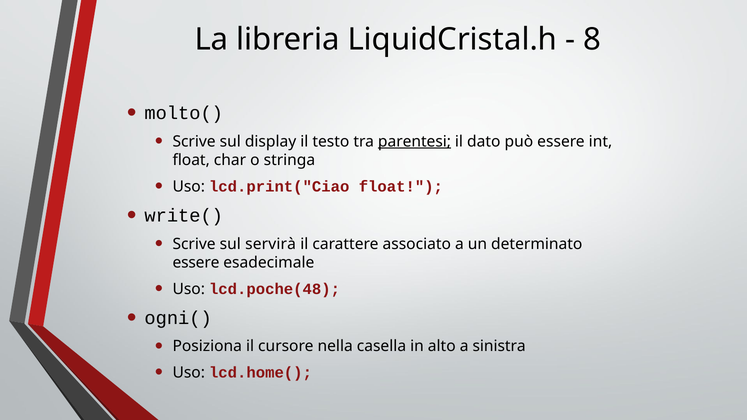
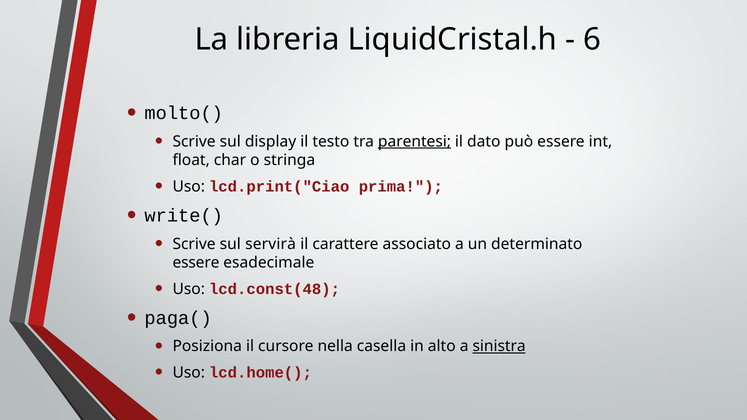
8: 8 -> 6 (592, 40)
lcd.print("Ciao float: float -> prima (401, 187)
lcd.poche(48: lcd.poche(48 -> lcd.const(48 (275, 289)
ogni(: ogni( -> paga( (178, 318)
sinistra underline: none -> present (499, 346)
